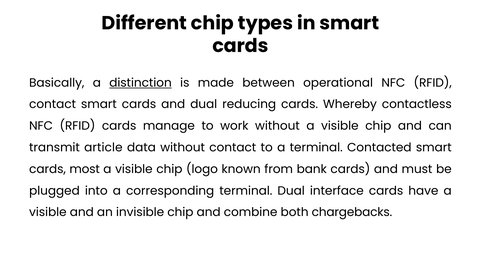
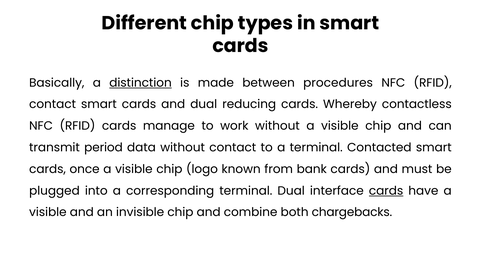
operational: operational -> procedures (338, 83)
article: article -> period (103, 148)
most: most -> once (85, 169)
cards underline: none -> present (386, 191)
